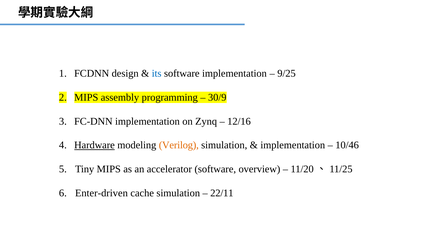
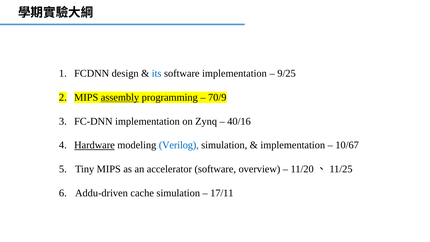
assembly underline: none -> present (120, 97)
30/9: 30/9 -> 70/9 (217, 97)
12/16: 12/16 -> 40/16 (239, 121)
Verilog colour: orange -> blue (179, 145)
10/46: 10/46 -> 10/67 (347, 145)
Enter-driven: Enter-driven -> Addu-driven (101, 193)
22/11: 22/11 -> 17/11 (222, 193)
